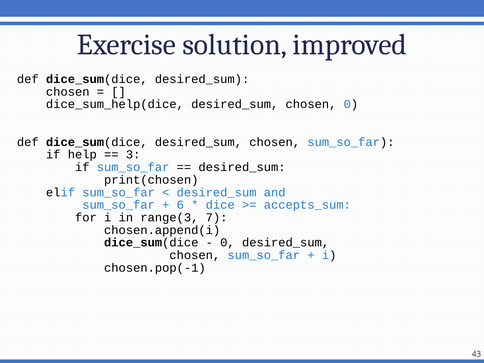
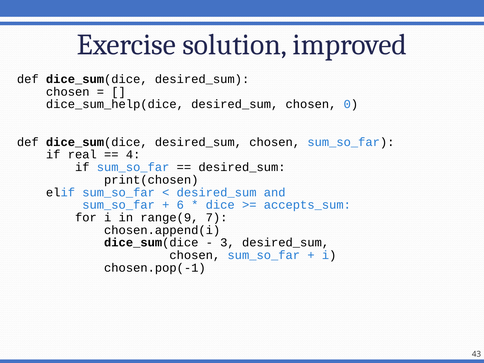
help: help -> real (82, 155)
3: 3 -> 4 (133, 155)
range(3: range(3 -> range(9 (169, 218)
0: 0 -> 3 (227, 243)
